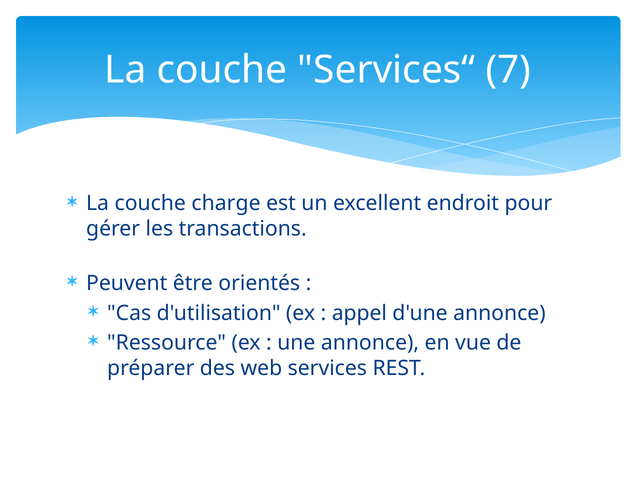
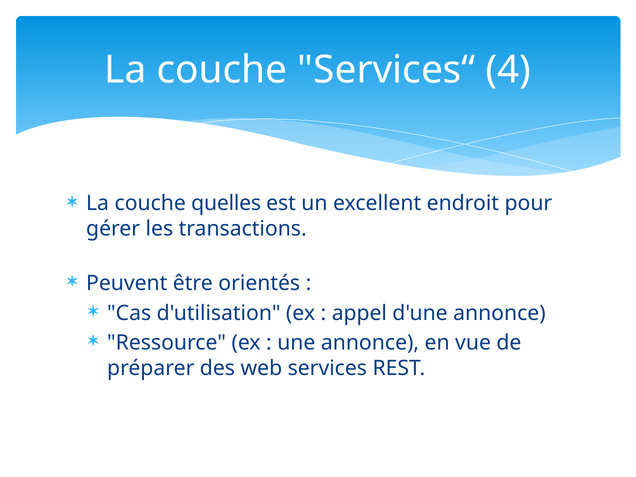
7: 7 -> 4 (508, 70)
charge: charge -> quelles (226, 203)
